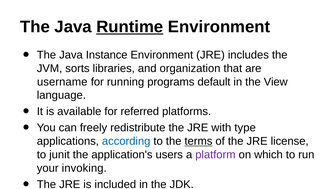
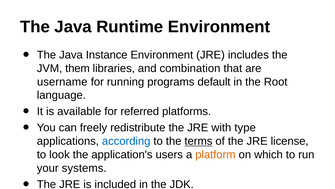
Runtime underline: present -> none (130, 27)
sorts: sorts -> them (78, 68)
organization: organization -> combination (190, 68)
View: View -> Root (276, 82)
junit: junit -> look (59, 154)
platform colour: purple -> orange (215, 154)
invoking: invoking -> systems (84, 168)
